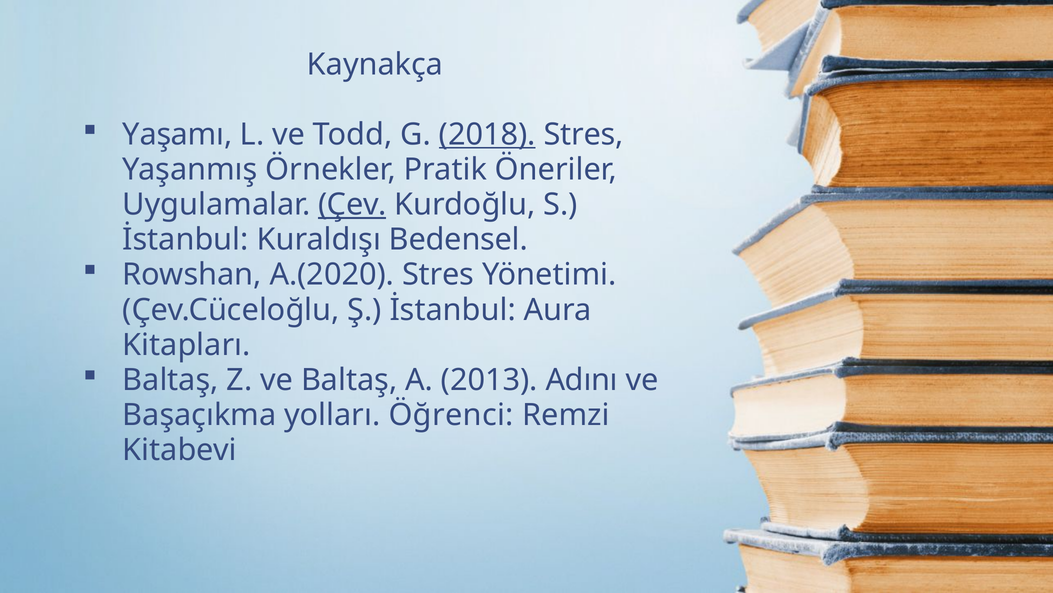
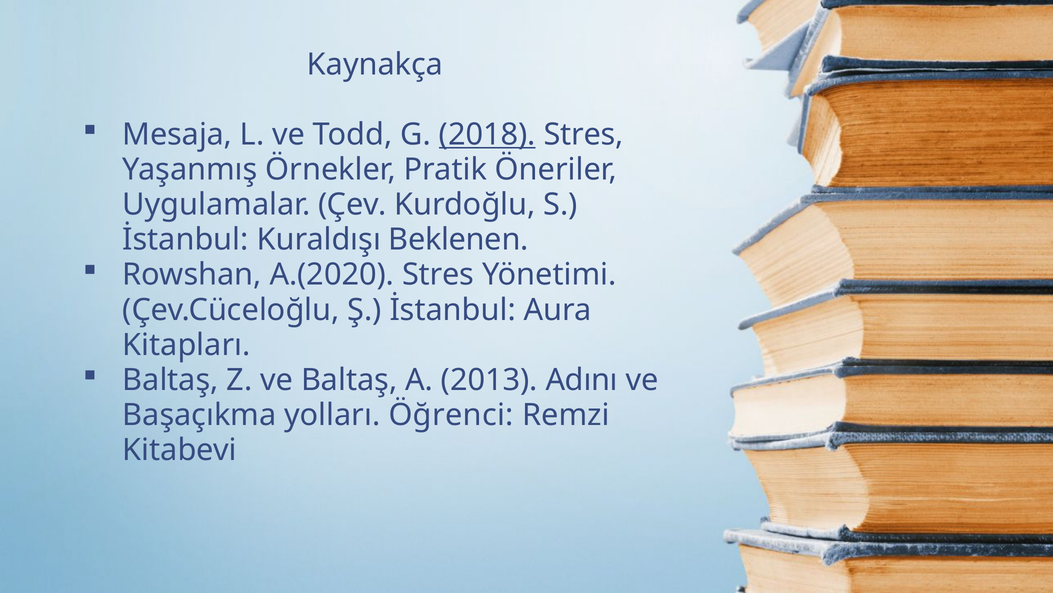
Yaşamı: Yaşamı -> Mesaja (177, 134)
Çev underline: present -> none (352, 204)
Bedensel: Bedensel -> Beklenen (458, 240)
